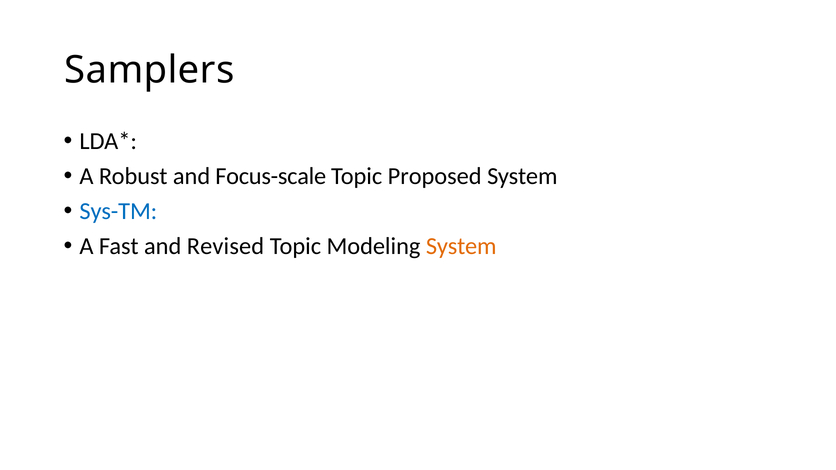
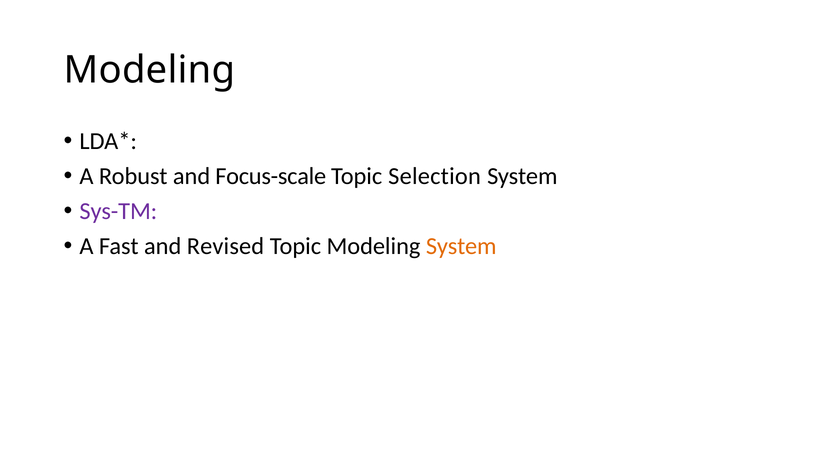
Samplers: Samplers -> Modeling (149, 70)
Proposed: Proposed -> Selection (435, 176)
Sys-TM colour: blue -> purple (118, 211)
